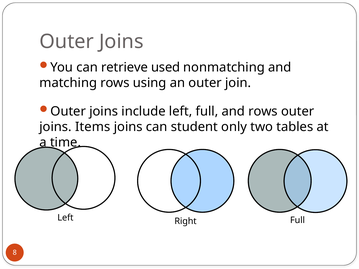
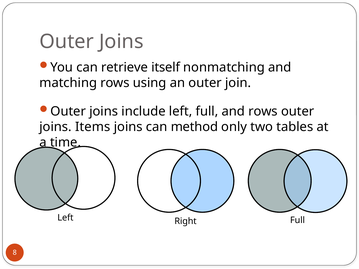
used: used -> itself (166, 67)
student: student -> method (194, 127)
